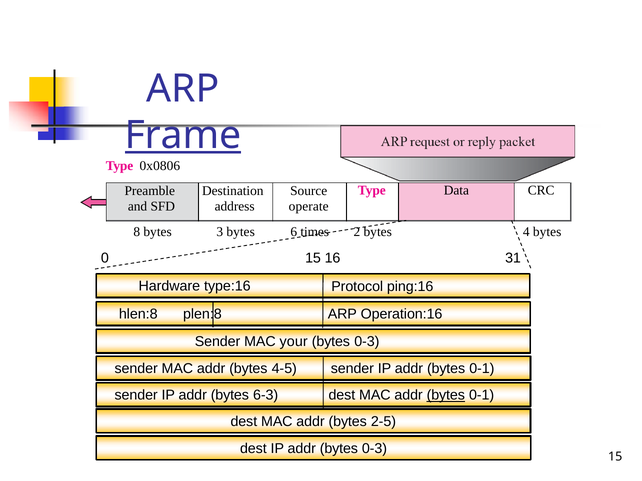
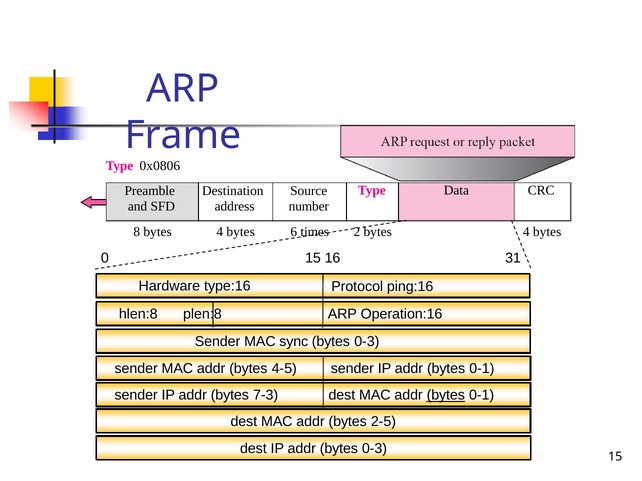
Frame underline: present -> none (183, 136)
operate: operate -> number (309, 206)
8 bytes 3: 3 -> 4 (220, 232)
your: your -> sync (294, 342)
6-3: 6-3 -> 7-3 (266, 396)
